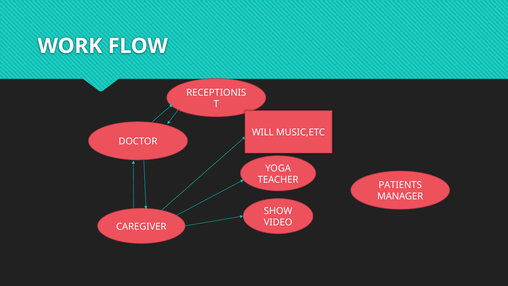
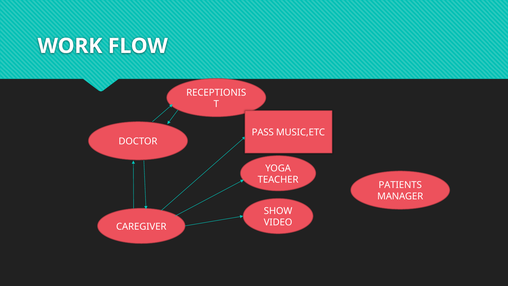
WILL: WILL -> PASS (263, 132)
